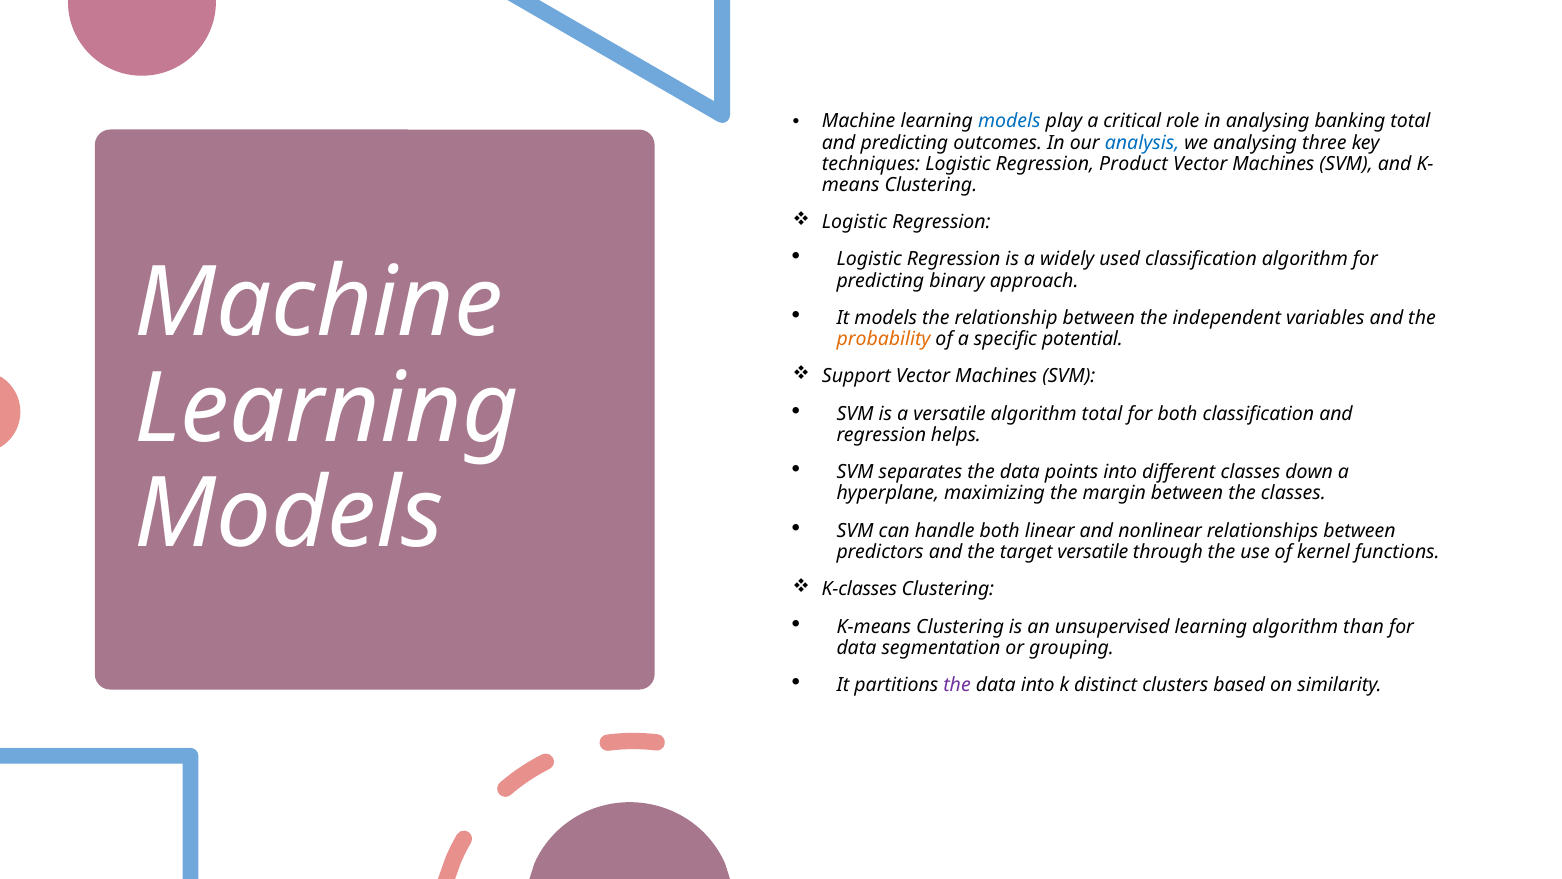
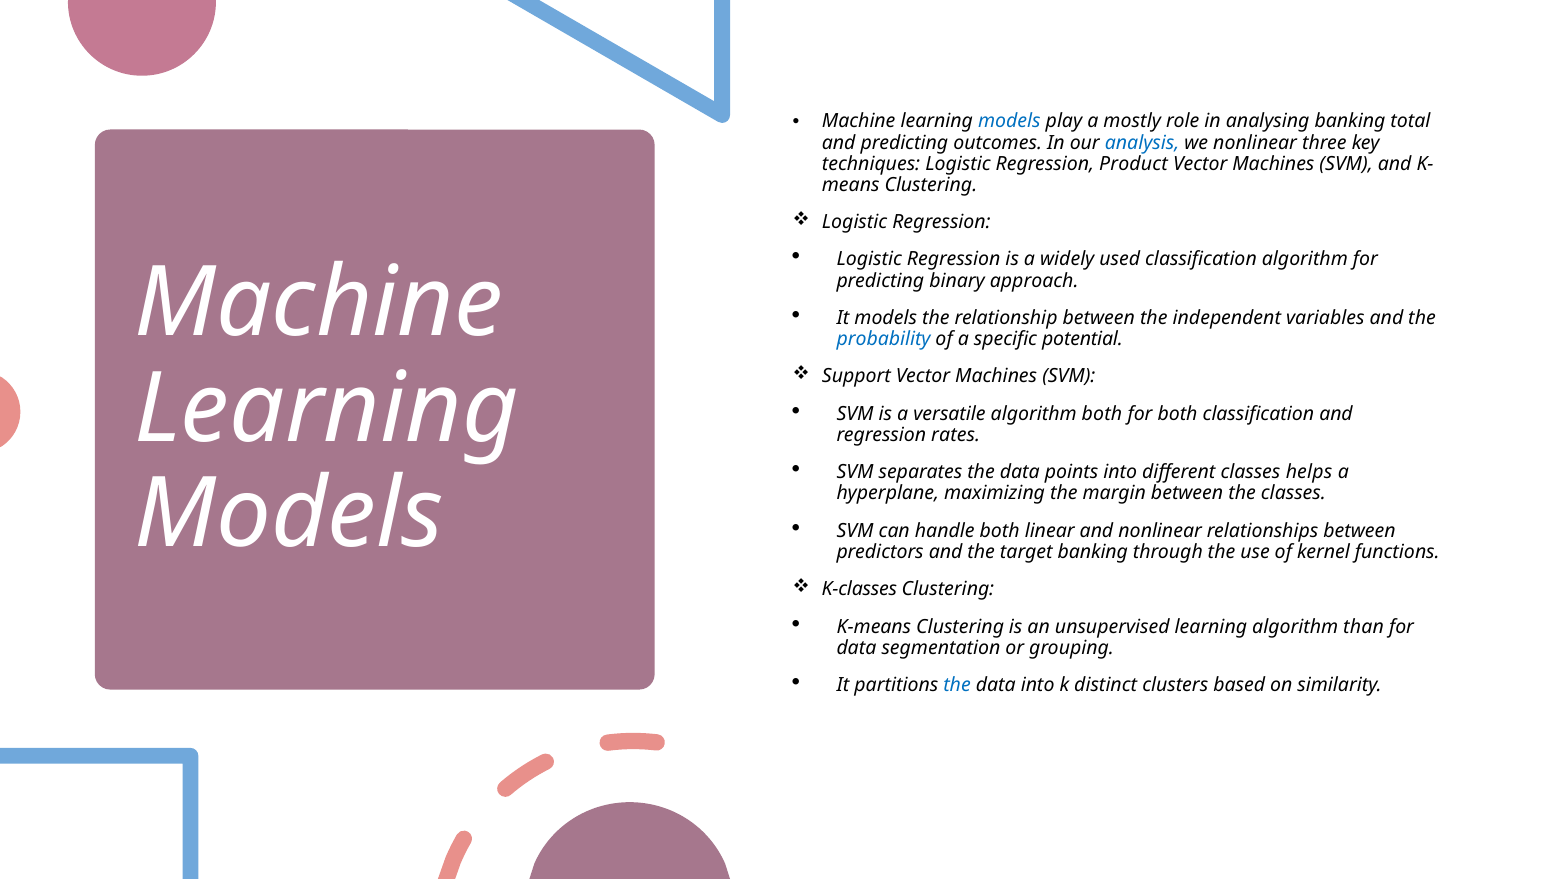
critical: critical -> mostly (1132, 121)
we analysing: analysing -> nonlinear (1255, 143)
probability colour: orange -> blue (884, 339)
algorithm total: total -> both (1102, 414)
helps: helps -> rates (956, 435)
down: down -> helps (1309, 472)
target versatile: versatile -> banking (1093, 552)
the colour: purple -> blue (957, 685)
